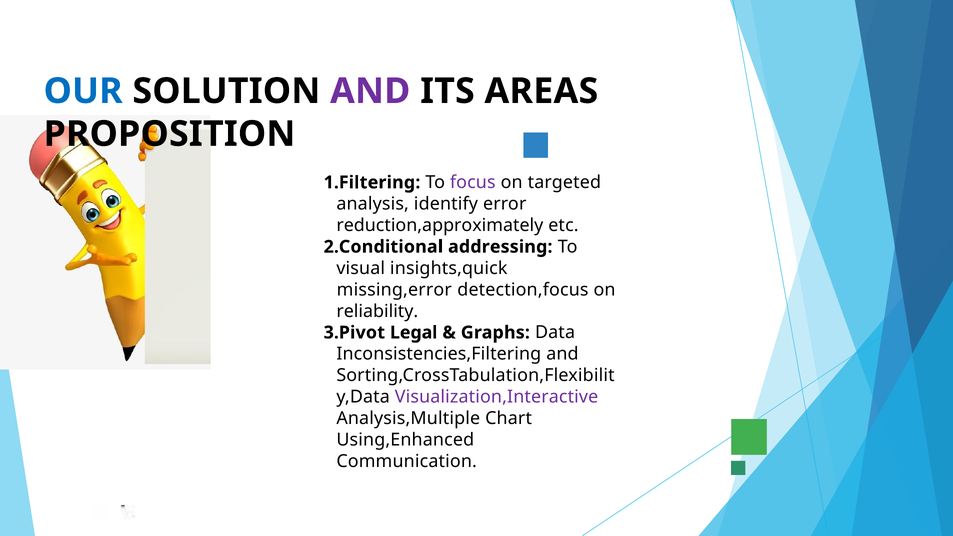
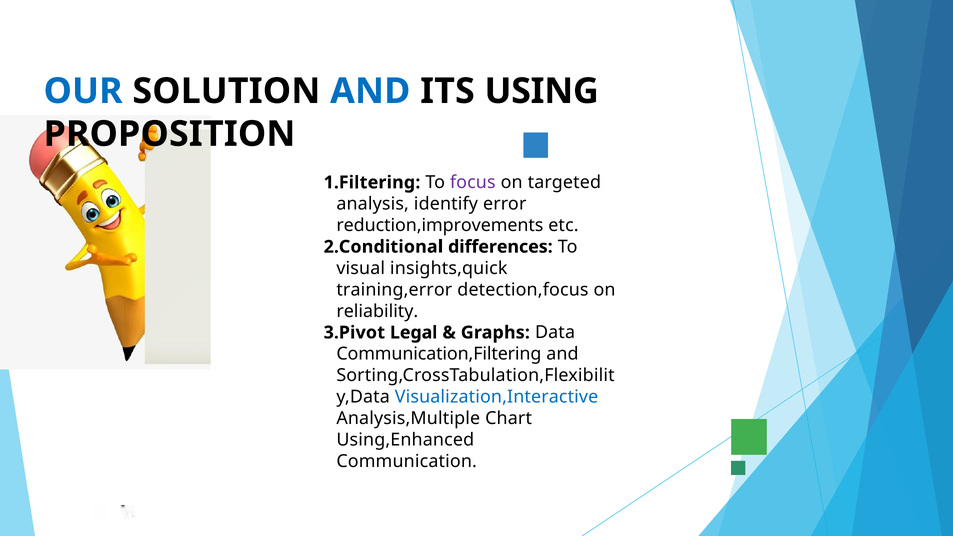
AND colour: purple -> blue (370, 91)
AREAS: AREAS -> USING (542, 91)
reduction,approximately: reduction,approximately -> reduction,improvements (440, 225)
addressing: addressing -> differences (500, 247)
missing,error: missing,error -> training,error (394, 290)
Inconsistencies,Filtering: Inconsistencies,Filtering -> Communication,Filtering (439, 354)
Visualization,Interactive colour: purple -> blue (497, 397)
